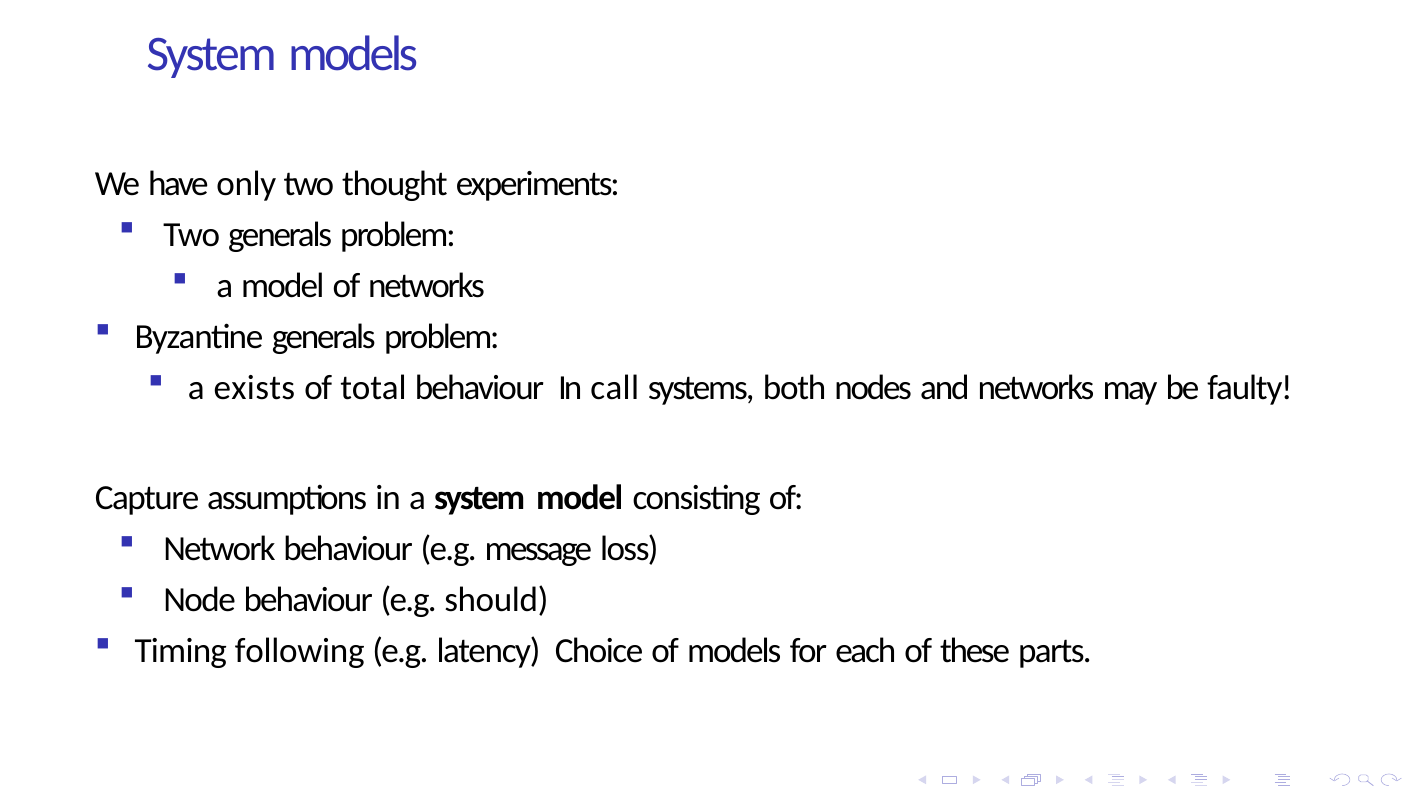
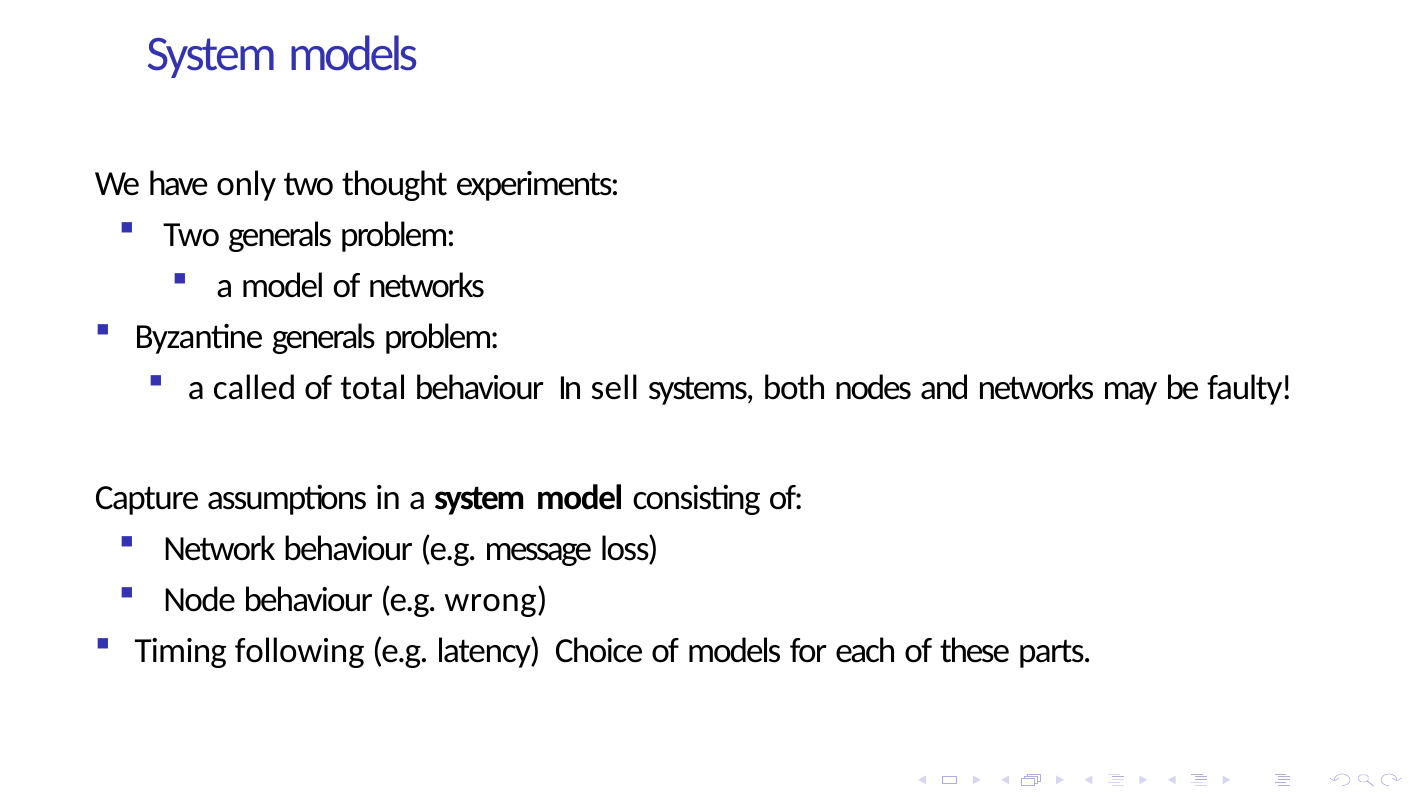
exists: exists -> called (255, 387)
call: call -> sell (615, 387)
should: should -> wrong (496, 600)
